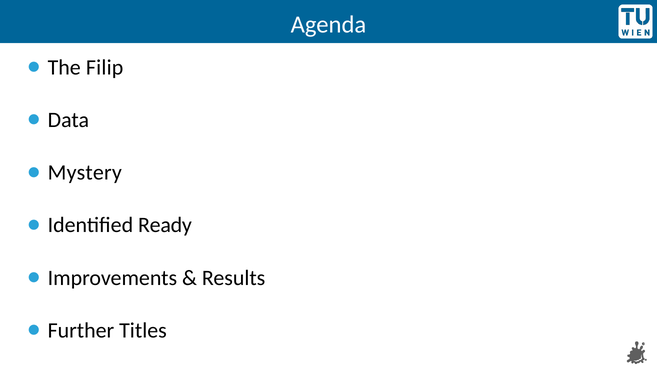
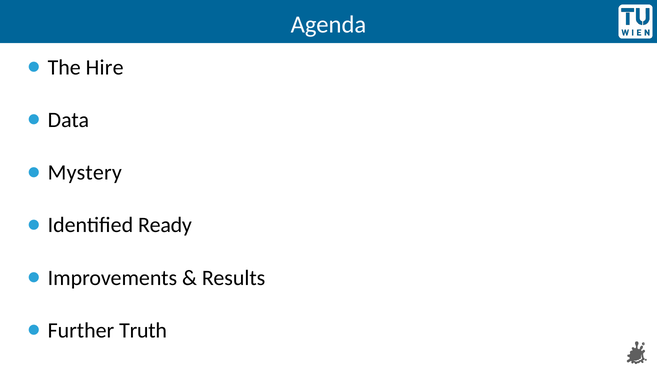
Filip: Filip -> Hire (105, 67)
Titles: Titles -> Truth (143, 330)
